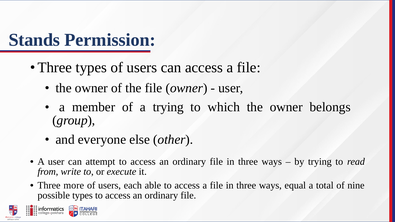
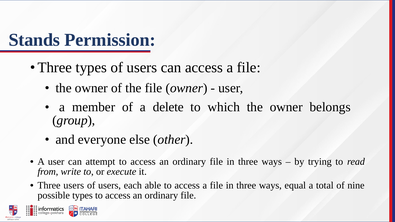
a trying: trying -> delete (168, 107)
Three more: more -> users (74, 186)
